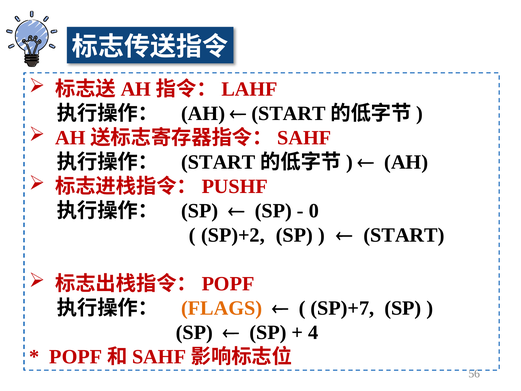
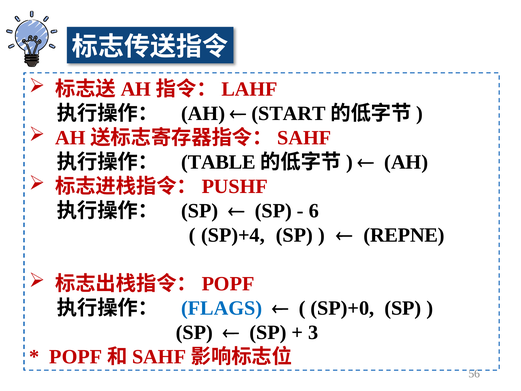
START: START -> TABLE (218, 162)
0: 0 -> 6 (314, 211)
SP)+2: SP)+2 -> SP)+4 (233, 235)
START: START -> REPNE (404, 235)
FLAGS colour: orange -> blue (222, 308)
SP)+7: SP)+7 -> SP)+0 (342, 308)
4: 4 -> 3 (313, 332)
